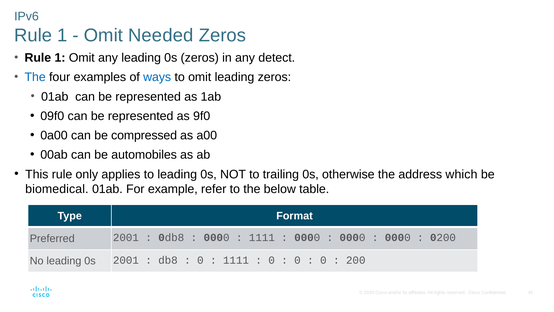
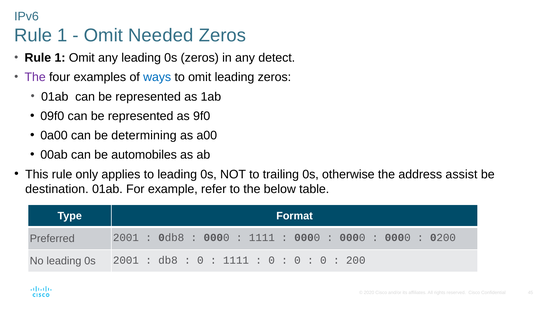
The colour: blue -> purple (35, 77)
compressed: compressed -> determining (144, 135)
which: which -> assist (461, 174)
biomedical: biomedical -> destination (57, 189)
